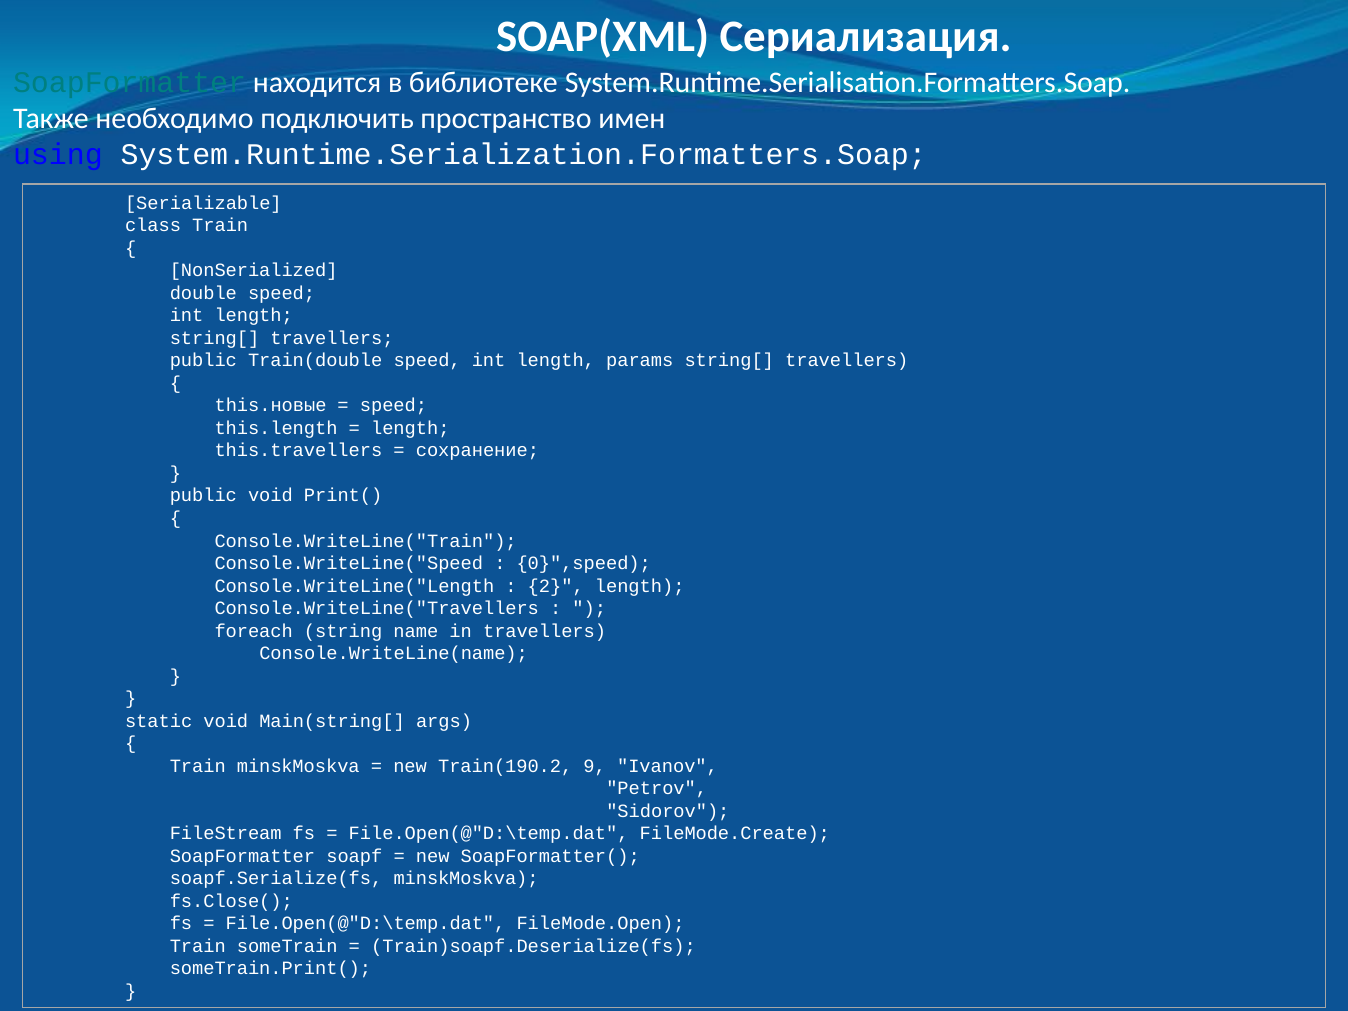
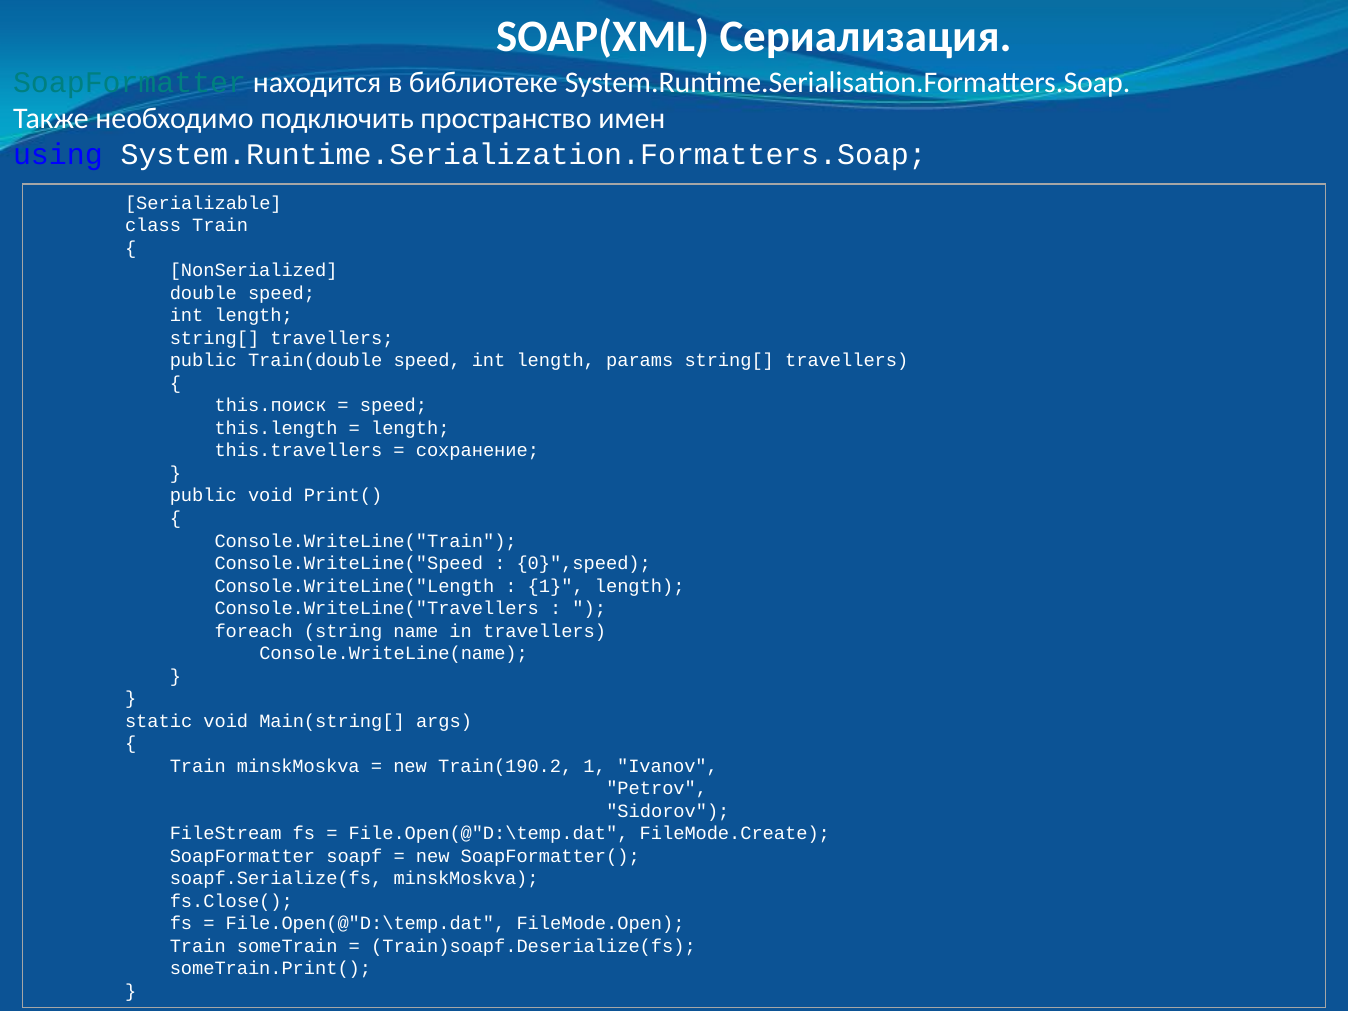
this.новые: this.новые -> this.поиск (271, 406)
2: 2 -> 1 (556, 586)
Train(190.2 9: 9 -> 1 (595, 766)
